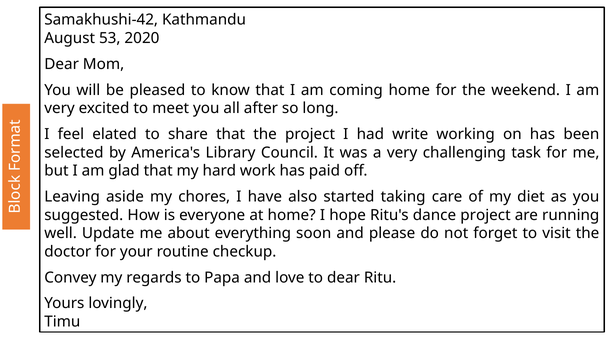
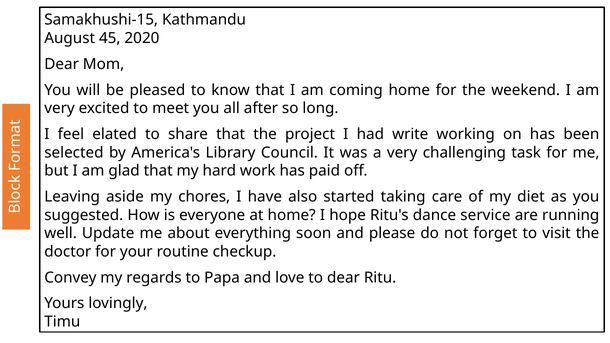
Samakhushi-42: Samakhushi-42 -> Samakhushi-15 (101, 20)
53: 53 -> 45 (110, 38)
dance project: project -> service (485, 215)
